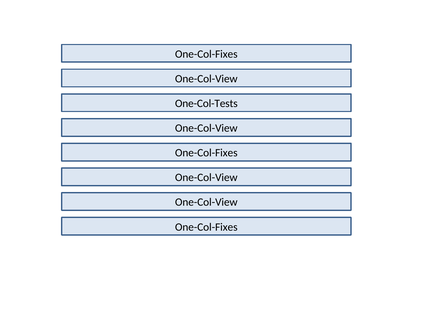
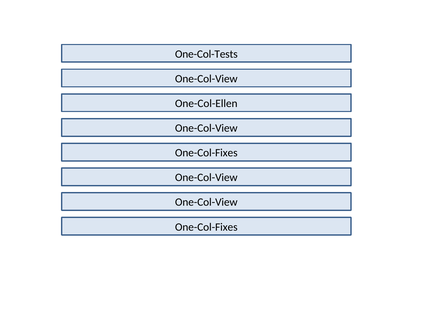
One-Col-Fixes: One-Col-Fixes -> One-Col-Tests (206, 54)
One-Col-Tests: One-Col-Tests -> One-Col-Ellen (206, 104)
